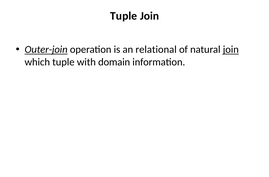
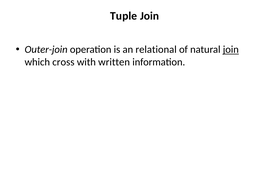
Outer-join underline: present -> none (46, 49)
which tuple: tuple -> cross (63, 62)
domain: domain -> written (114, 62)
